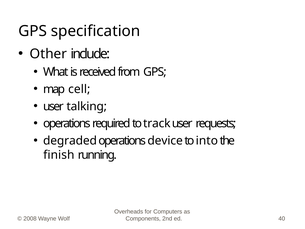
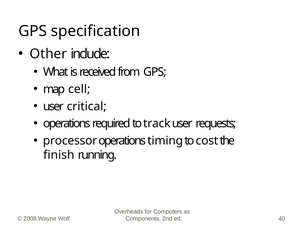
talking: talking -> critical (87, 106)
degraded: degraded -> processor (70, 141)
device: device -> timing (165, 141)
into: into -> cost (207, 141)
